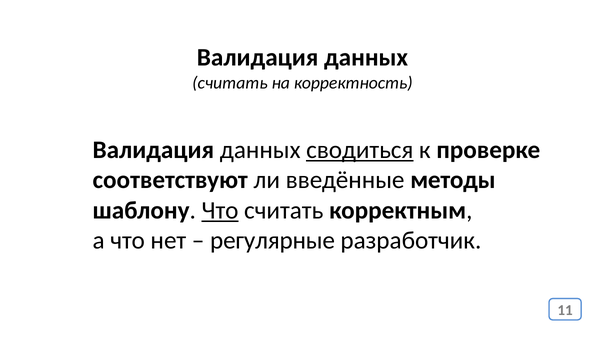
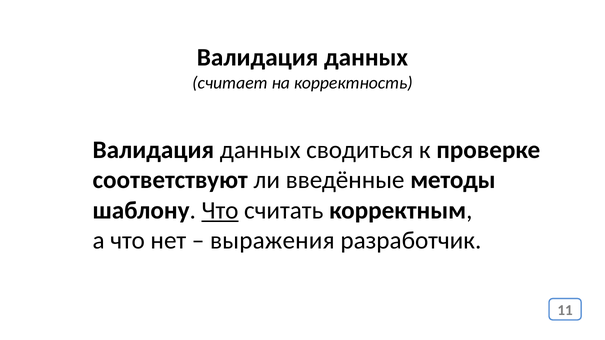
считать: считать -> считает (230, 83)
сводиться underline: present -> none (360, 150)
регулярные: регулярные -> выражения (272, 241)
